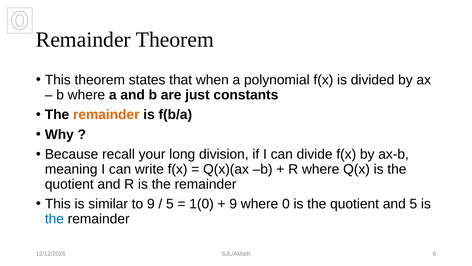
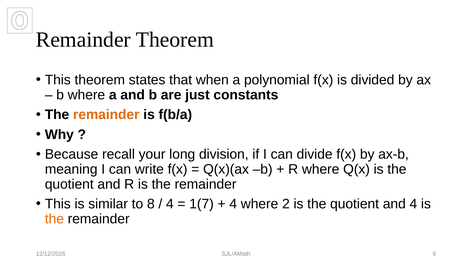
to 9: 9 -> 8 (151, 204)
5: 5 -> 4 (170, 204)
1(0: 1(0 -> 1(7 (202, 204)
9: 9 -> 4 (233, 204)
0: 0 -> 2 (286, 204)
and 5: 5 -> 4 (413, 204)
the colour: blue -> orange (54, 218)
